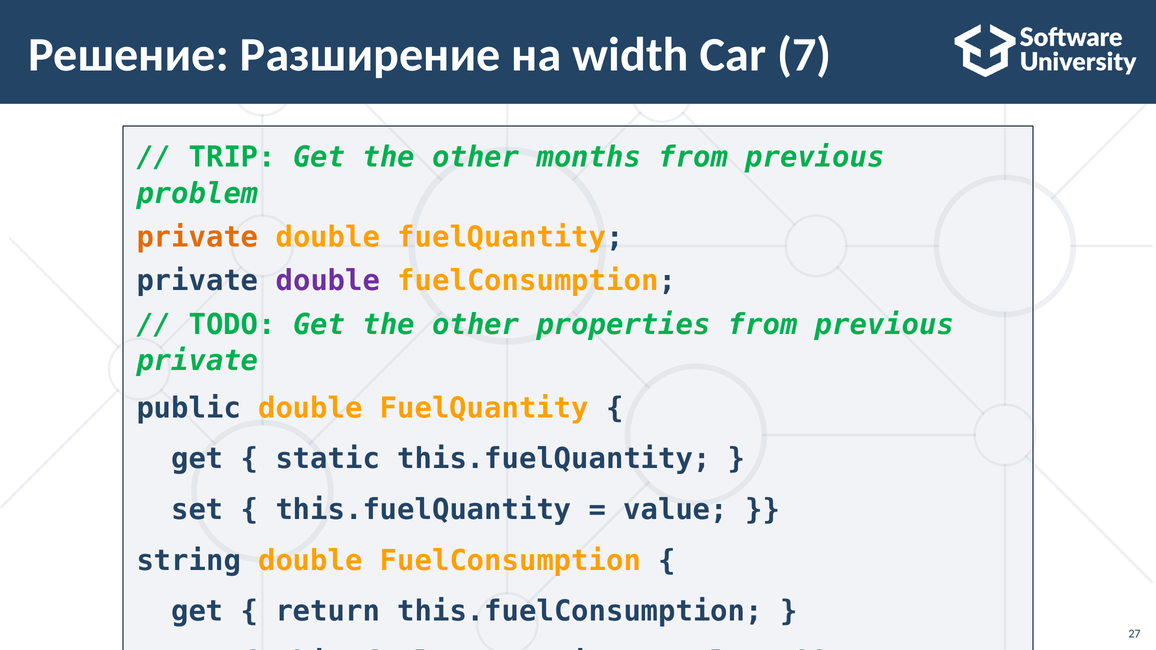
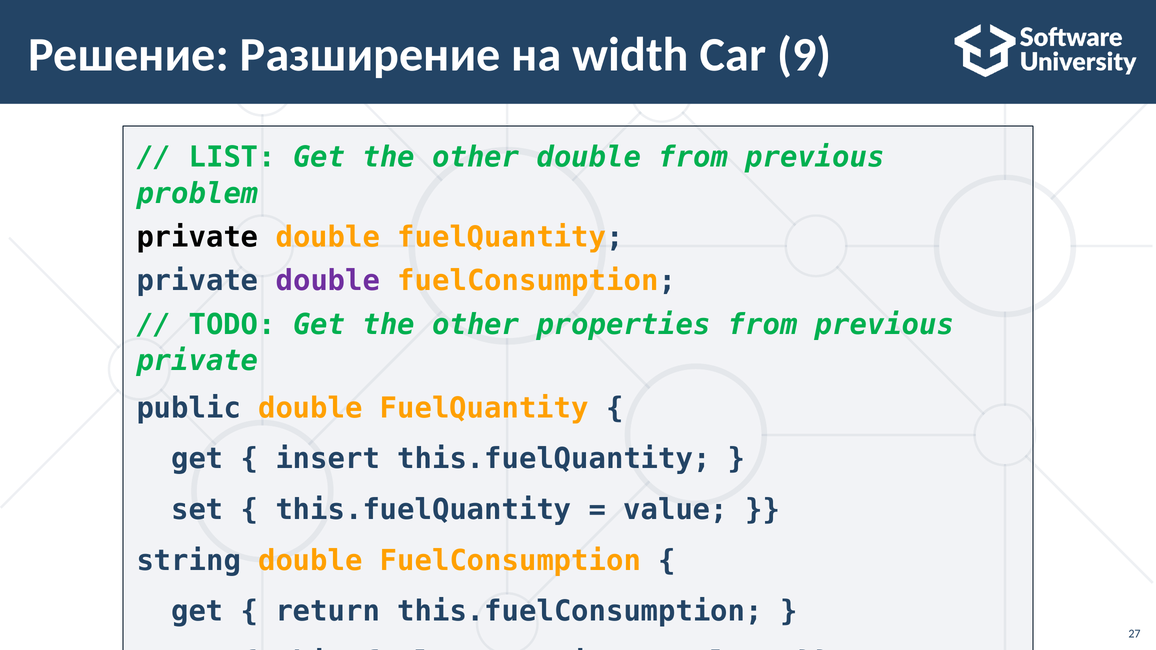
7: 7 -> 9 (804, 55)
TRIP: TRIP -> LIST (232, 157)
other months: months -> double (589, 157)
private colour: orange -> black (197, 237)
static: static -> insert (328, 459)
